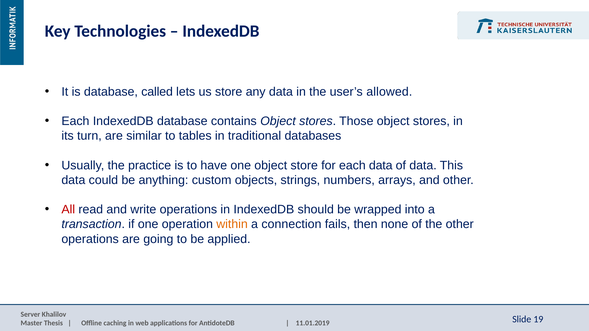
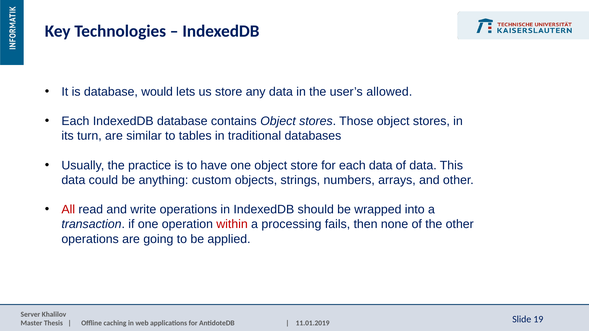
called: called -> would (157, 92)
within colour: orange -> red (232, 224)
connection: connection -> processing (291, 224)
